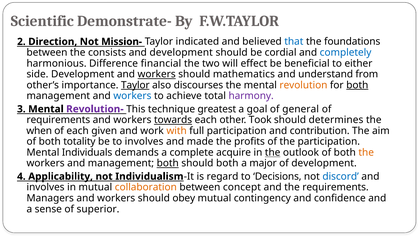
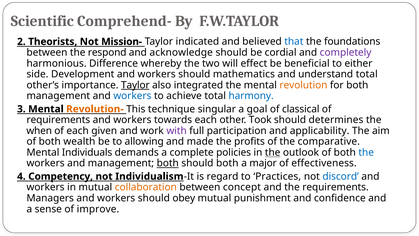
Demonstrate-: Demonstrate- -> Comprehend- (124, 21)
Direction: Direction -> Theorists (53, 42)
consists: consists -> respond (107, 52)
and development: development -> acknowledge (181, 52)
completely colour: blue -> purple (346, 52)
financial: financial -> whereby (161, 63)
workers underline: present -> none (157, 74)
understand from: from -> total (367, 74)
discourses: discourses -> integrated (198, 85)
both underline: present -> none (357, 85)
harmony colour: purple -> blue (251, 96)
Revolution- colour: purple -> orange (95, 109)
greatest: greatest -> singular (217, 109)
general: general -> classical (301, 109)
towards underline: present -> none (173, 120)
with colour: orange -> purple (177, 131)
contribution: contribution -> applicability (320, 131)
totality: totality -> wealth (79, 141)
to involves: involves -> allowing (144, 141)
the participation: participation -> comparative (329, 141)
acquire: acquire -> policies (234, 152)
the colour: orange -> blue (366, 152)
of development: development -> effectiveness (324, 163)
Applicability: Applicability -> Competency (61, 176)
Decisions: Decisions -> Practices (277, 176)
involves: involves -> workers (46, 187)
contingency: contingency -> punishment (262, 198)
superior: superior -> improve (98, 209)
